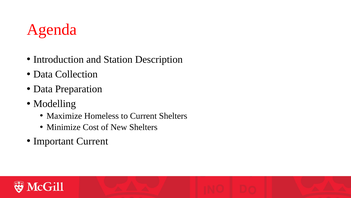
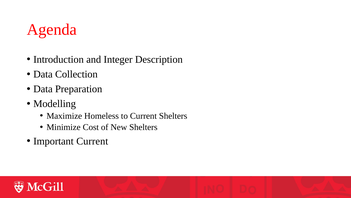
Station: Station -> Integer (118, 59)
